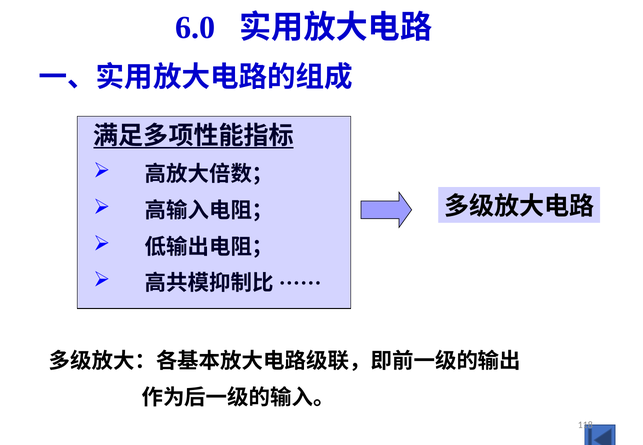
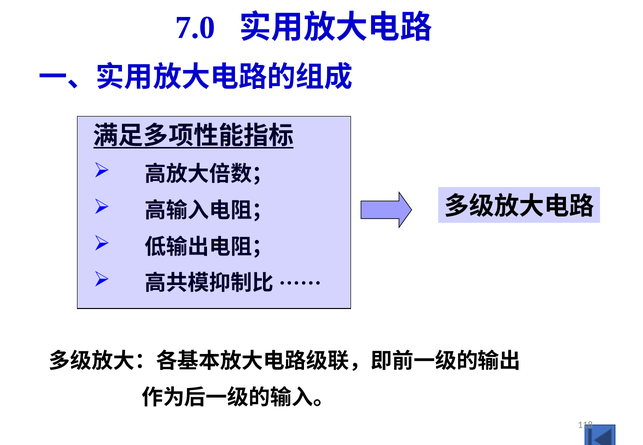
6.0: 6.0 -> 7.0 (195, 28)
